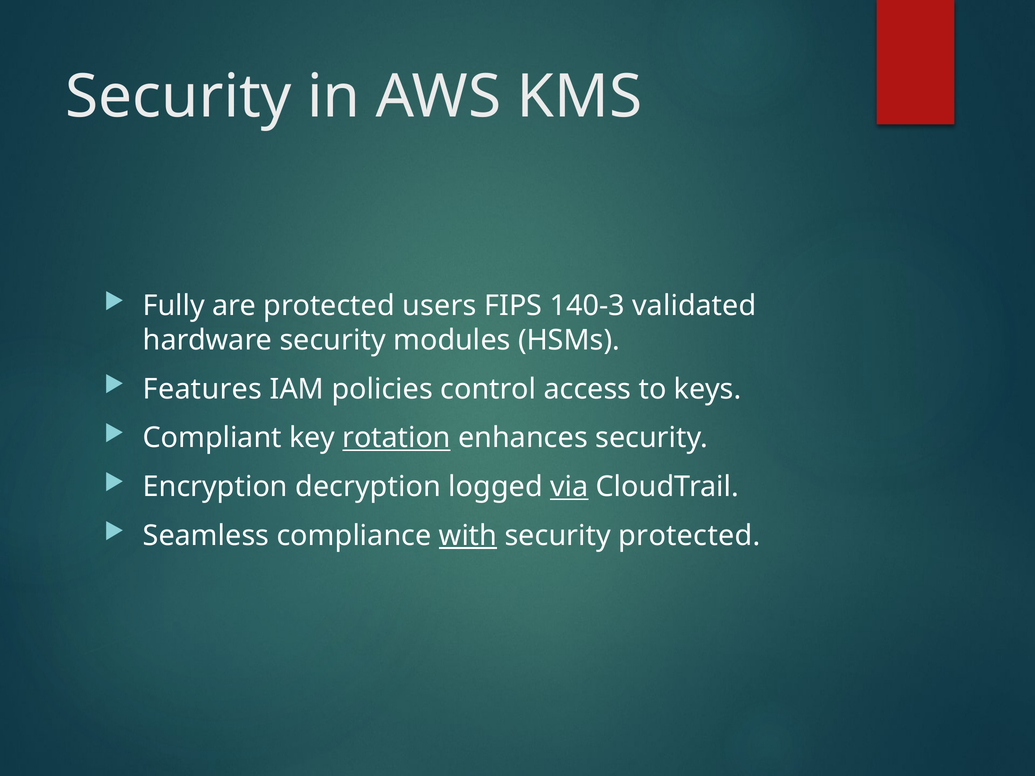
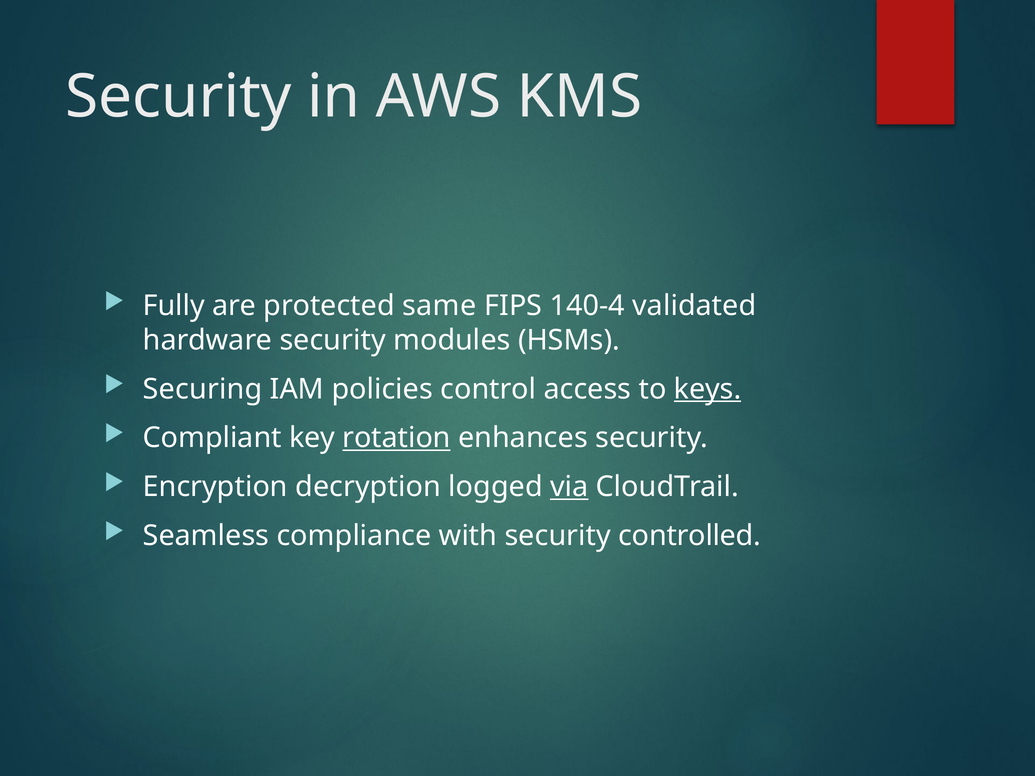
users: users -> same (439, 306)
140-3: 140-3 -> 140-4 (587, 306)
Features: Features -> Securing (203, 389)
keys underline: none -> present (708, 389)
with underline: present -> none (468, 536)
security protected: protected -> controlled (690, 536)
